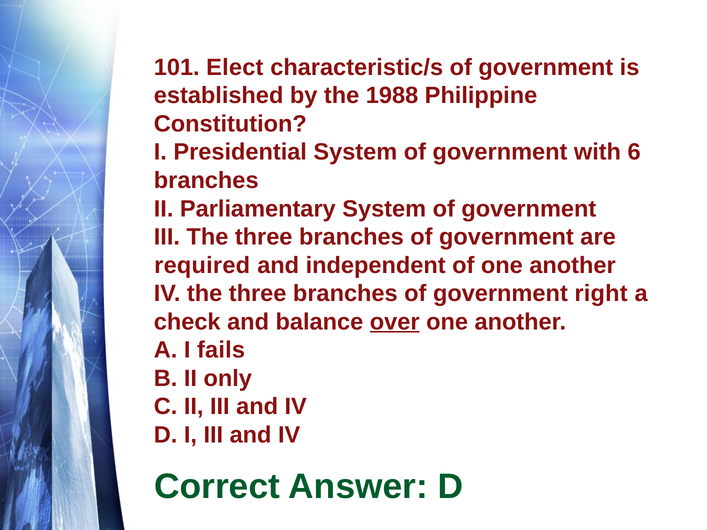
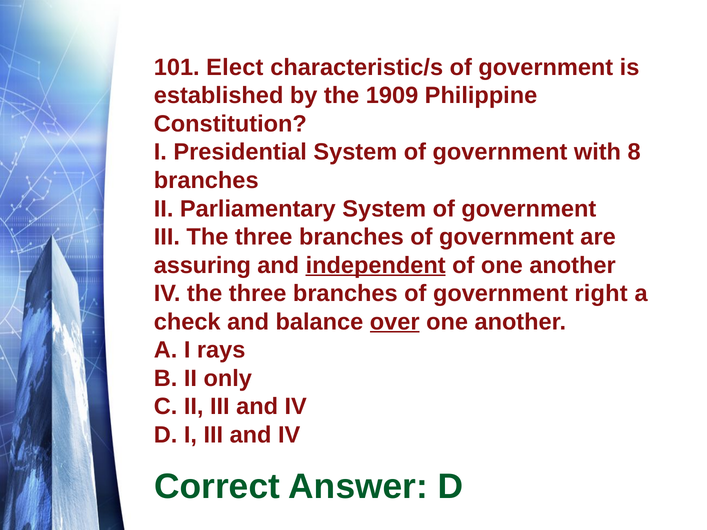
1988: 1988 -> 1909 (392, 96)
6: 6 -> 8 (634, 152)
required: required -> assuring (202, 265)
independent underline: none -> present (376, 265)
fails: fails -> rays (221, 350)
